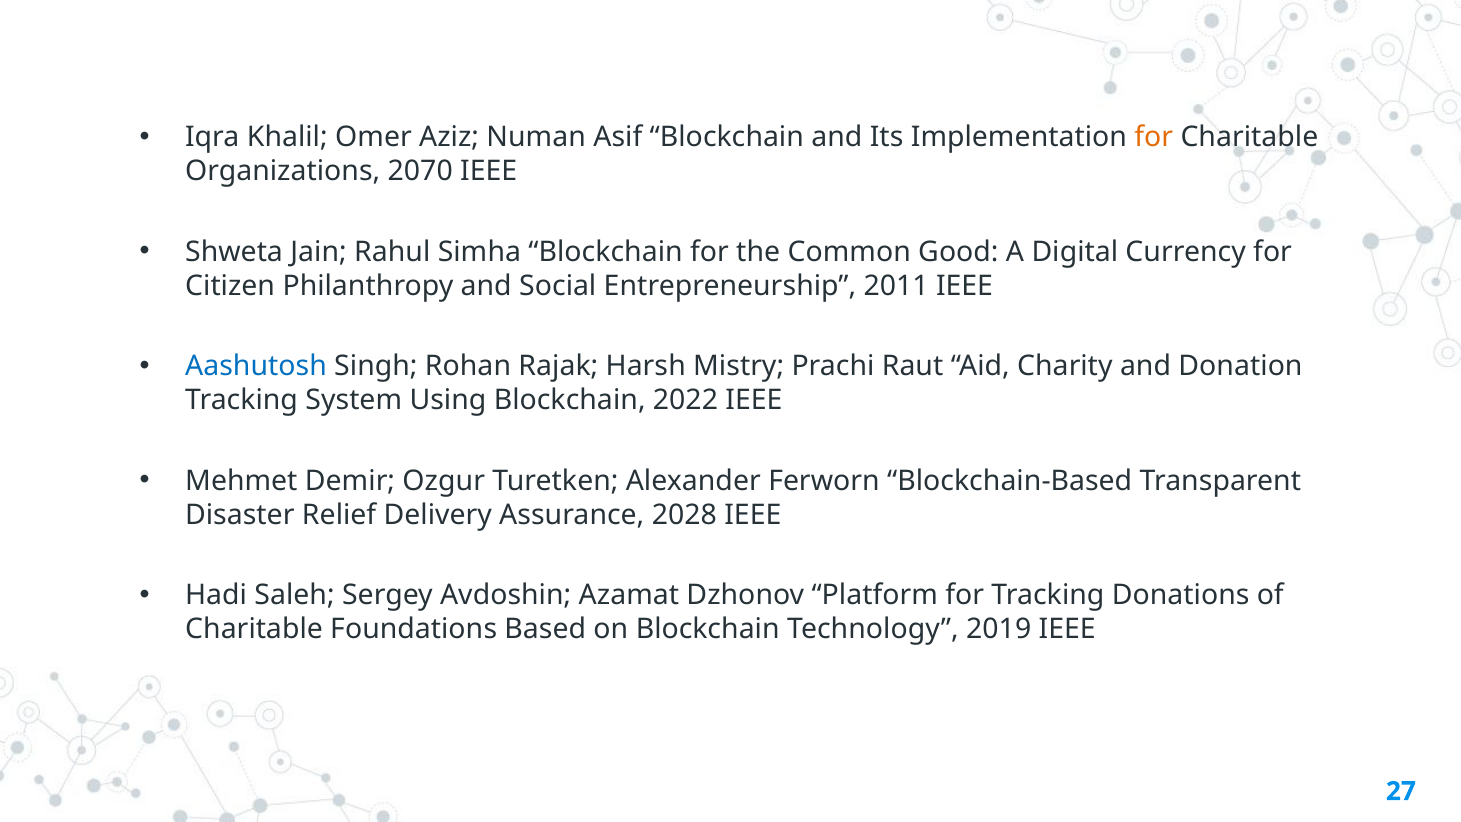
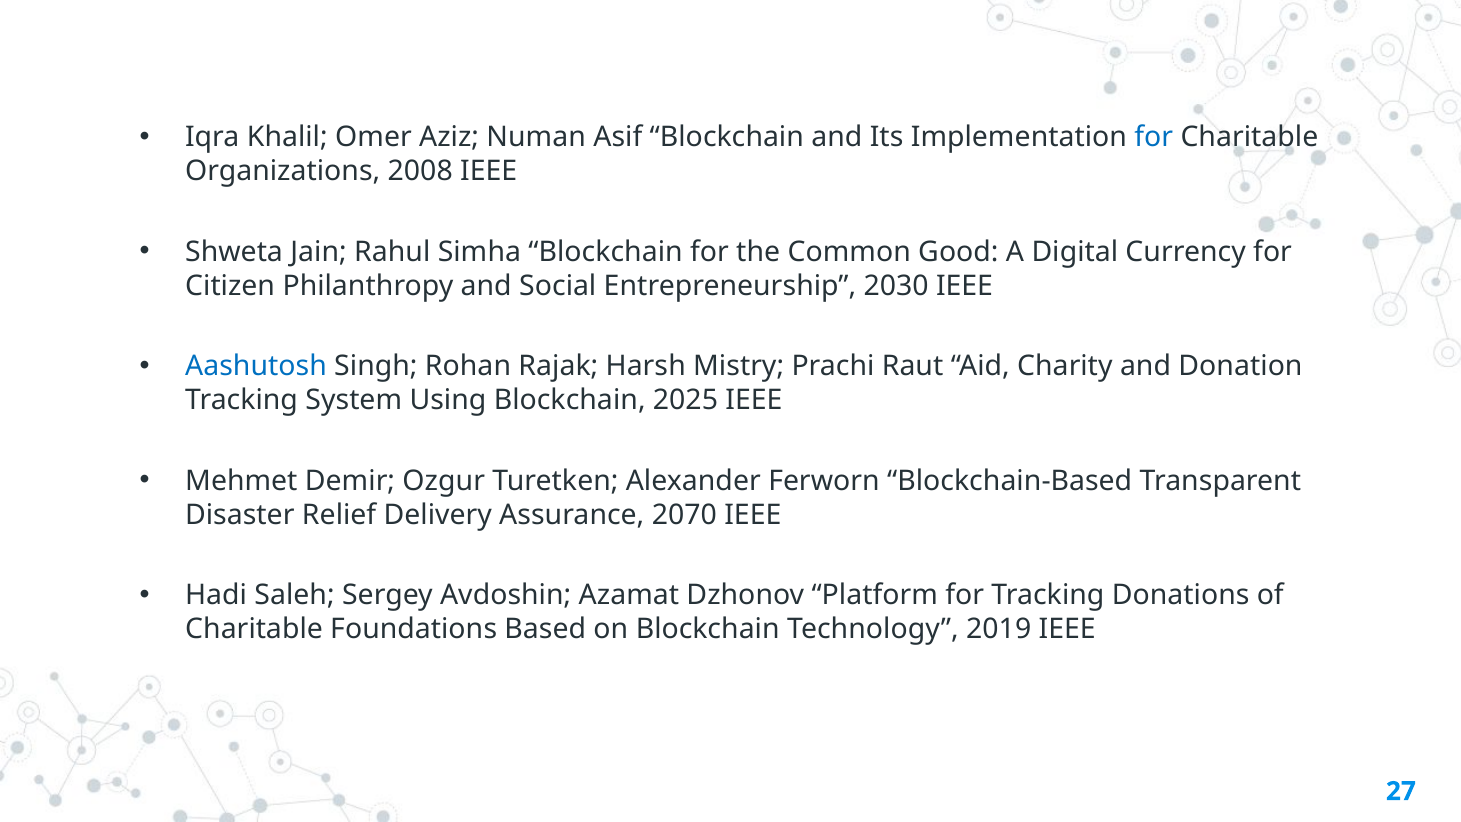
for colour: orange -> blue (1154, 137)
2070: 2070 -> 2008 (420, 171)
2011: 2011 -> 2030 (896, 286)
2022: 2022 -> 2025 (685, 400)
2028: 2028 -> 2070 (684, 515)
